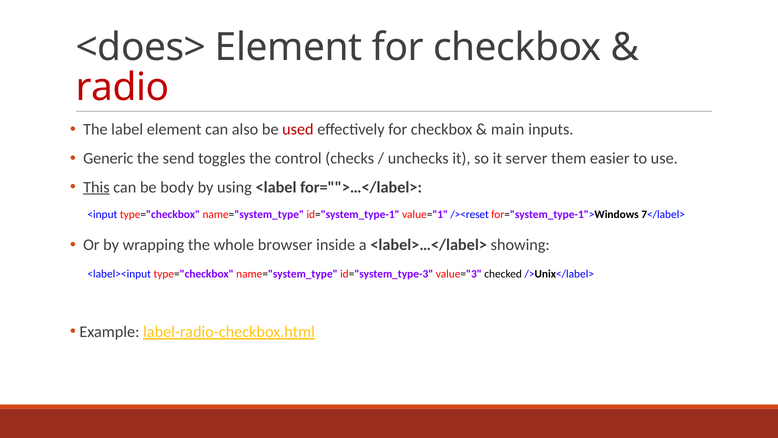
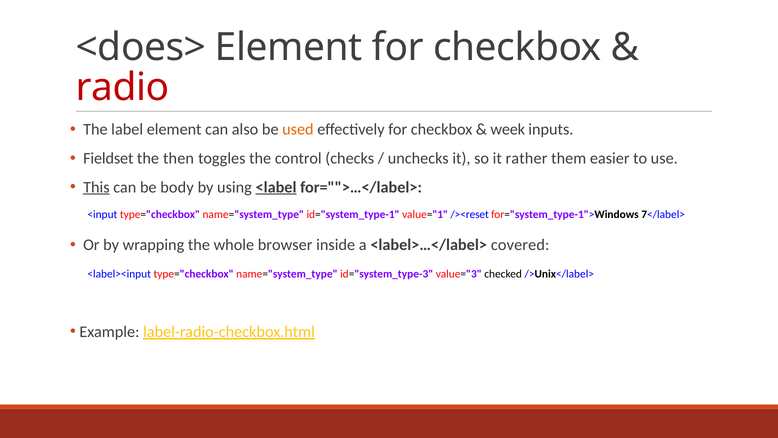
used colour: red -> orange (298, 129)
main: main -> week (508, 129)
Generic: Generic -> Fieldset (108, 158)
send: send -> then (179, 158)
server: server -> rather (526, 158)
<label underline: none -> present (276, 187)
showing: showing -> covered (520, 245)
